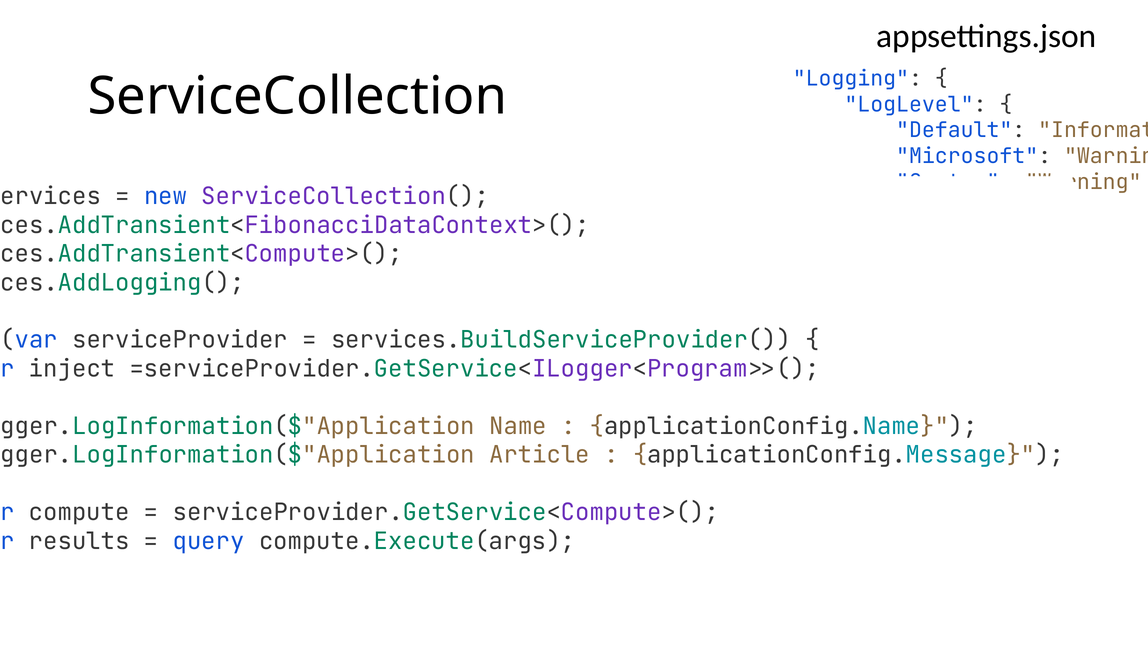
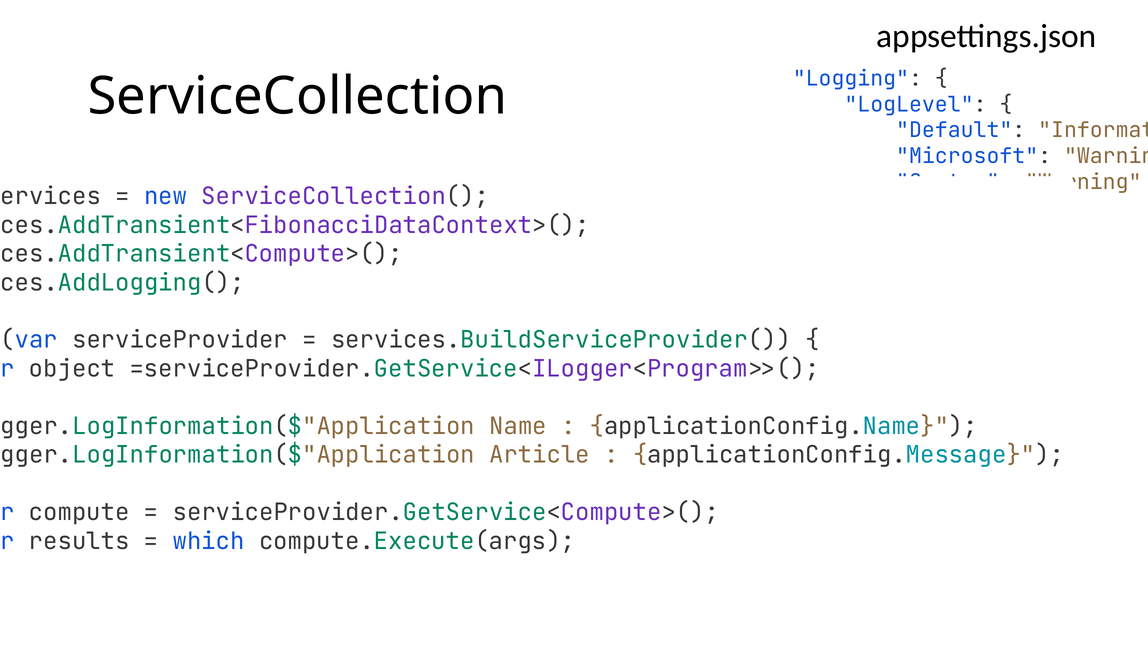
inject: inject -> object (72, 369)
query: query -> which (209, 541)
